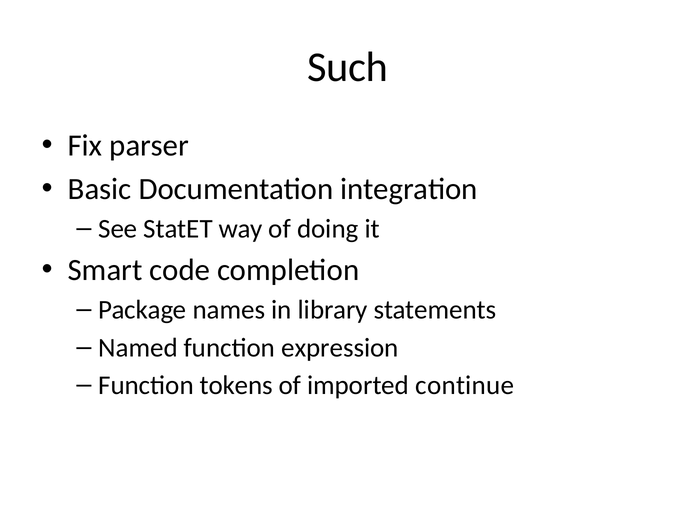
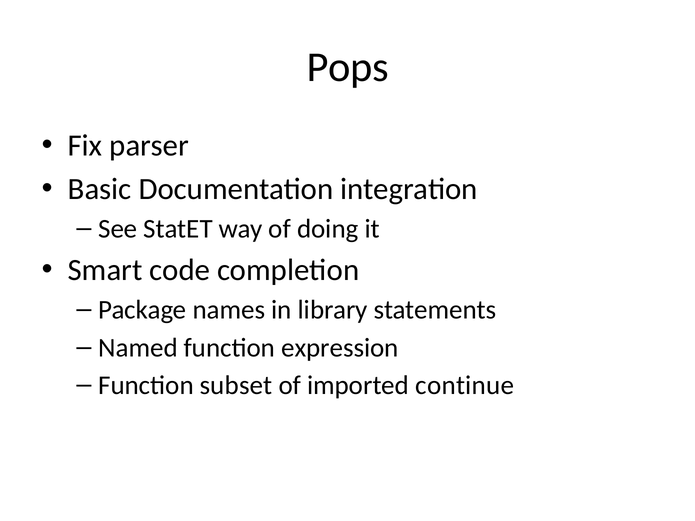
Such: Such -> Pops (348, 67)
tokens: tokens -> subset (236, 386)
